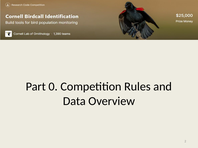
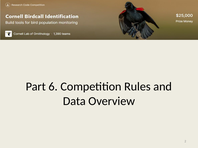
0: 0 -> 6 (53, 87)
